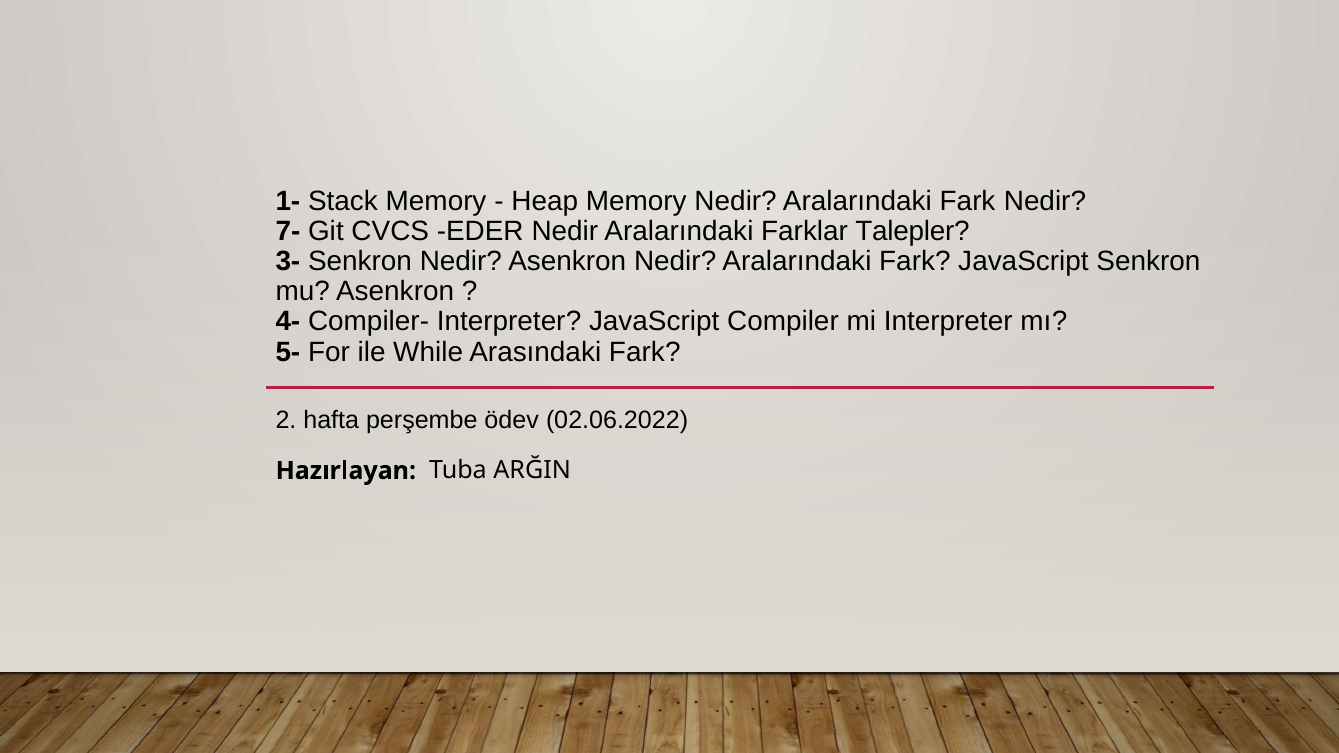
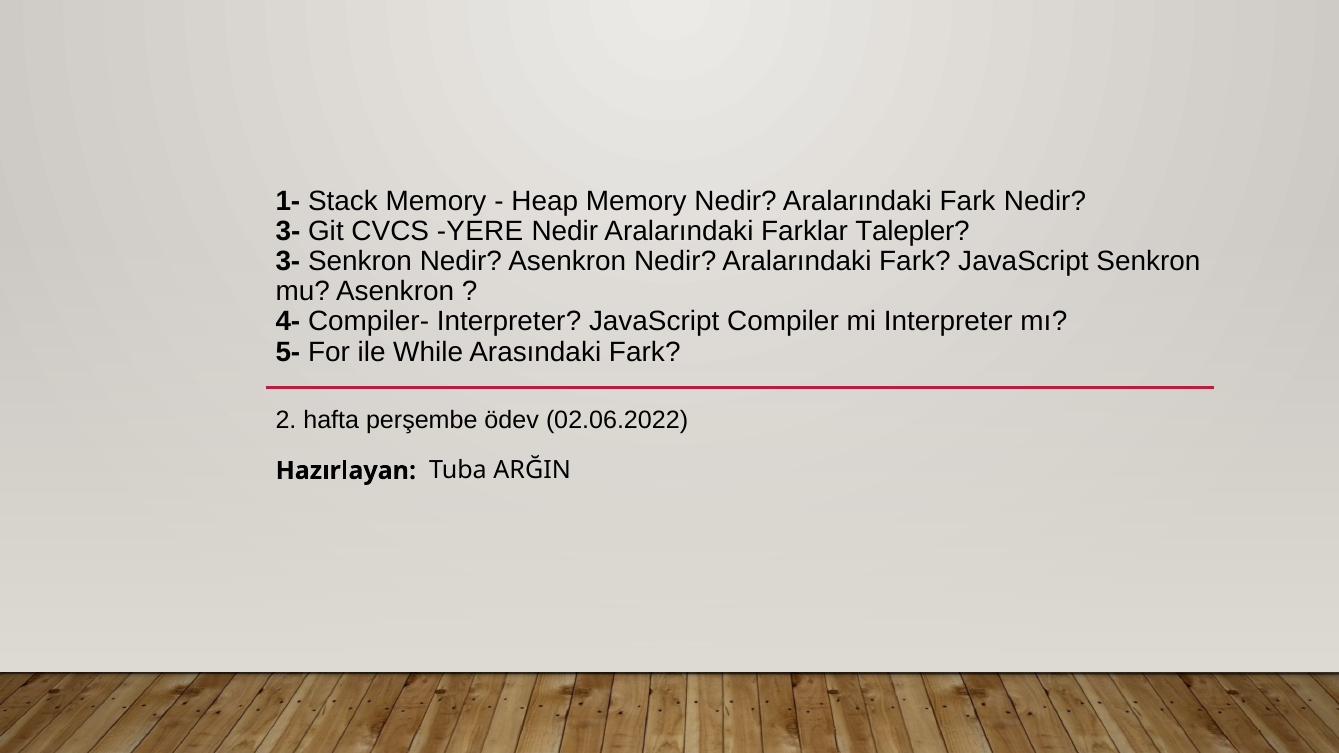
7-: 7- -> 3- (288, 231)
EDER: EDER -> YERE (480, 231)
